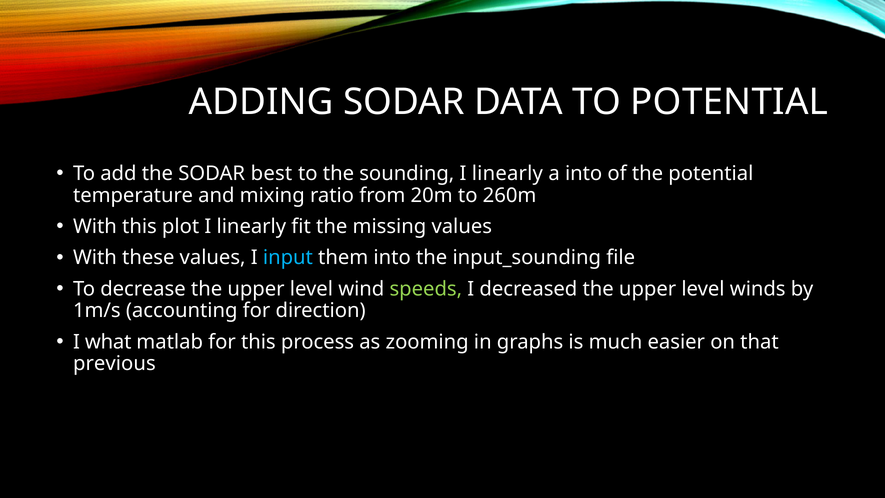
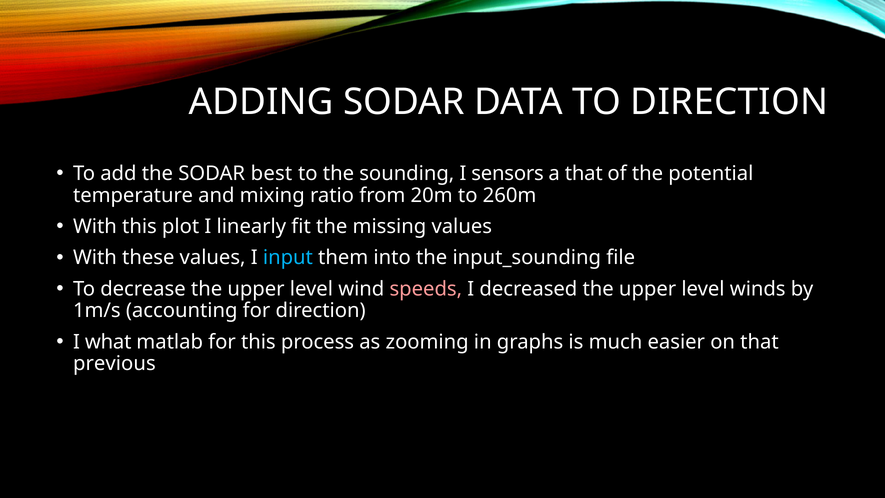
TO POTENTIAL: POTENTIAL -> DIRECTION (729, 102)
sounding I linearly: linearly -> sensors (508, 173)
a into: into -> that (584, 173)
speeds colour: light green -> pink (426, 289)
